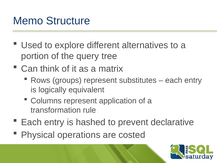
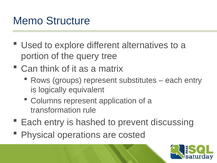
declarative: declarative -> discussing (172, 122)
